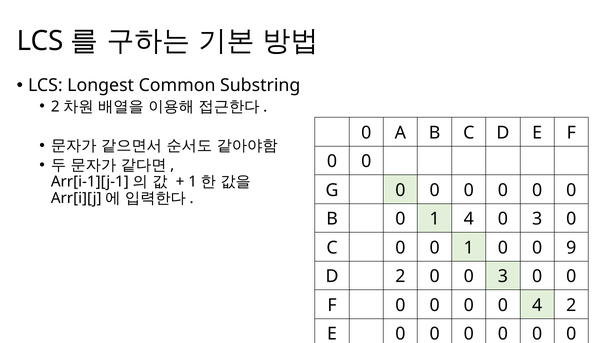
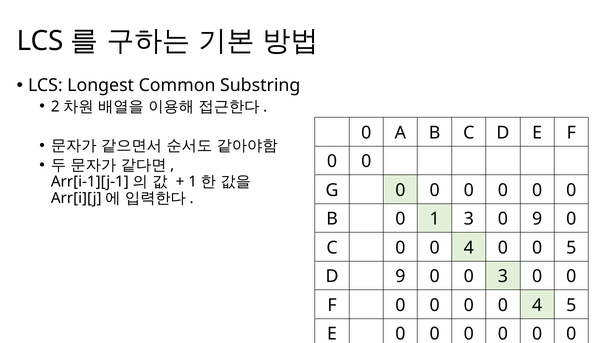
1 4: 4 -> 3 (469, 219)
3: 3 -> 9 (537, 219)
C 0 0 1: 1 -> 4 (469, 248)
0 9: 9 -> 5 (571, 248)
D 2: 2 -> 9 (400, 276)
4 2: 2 -> 5 (571, 305)
